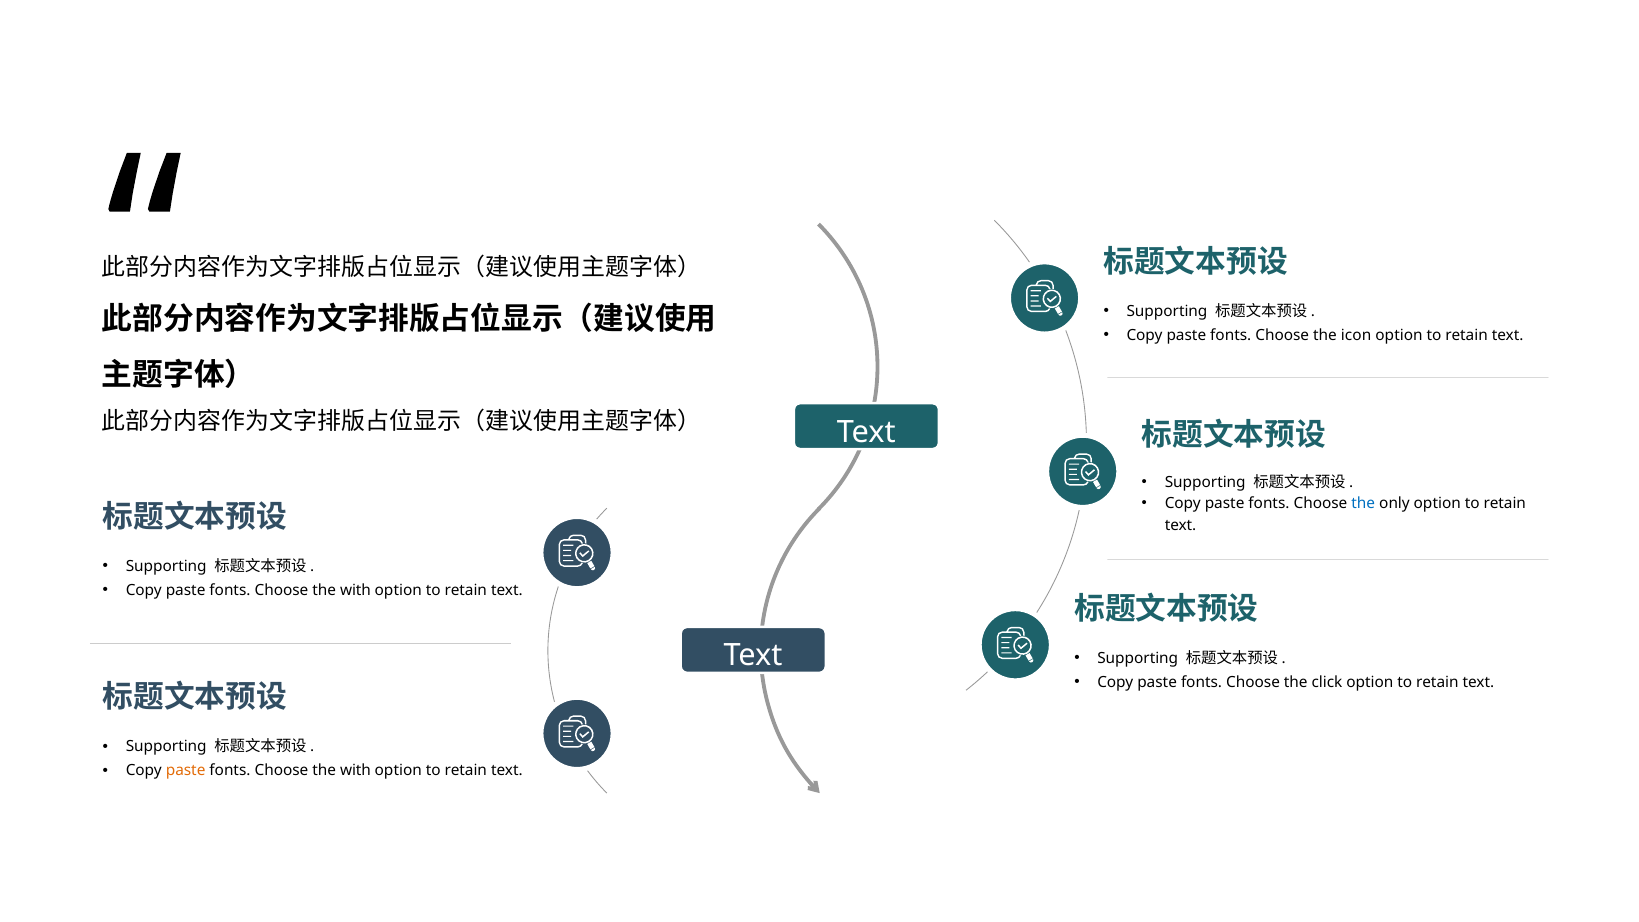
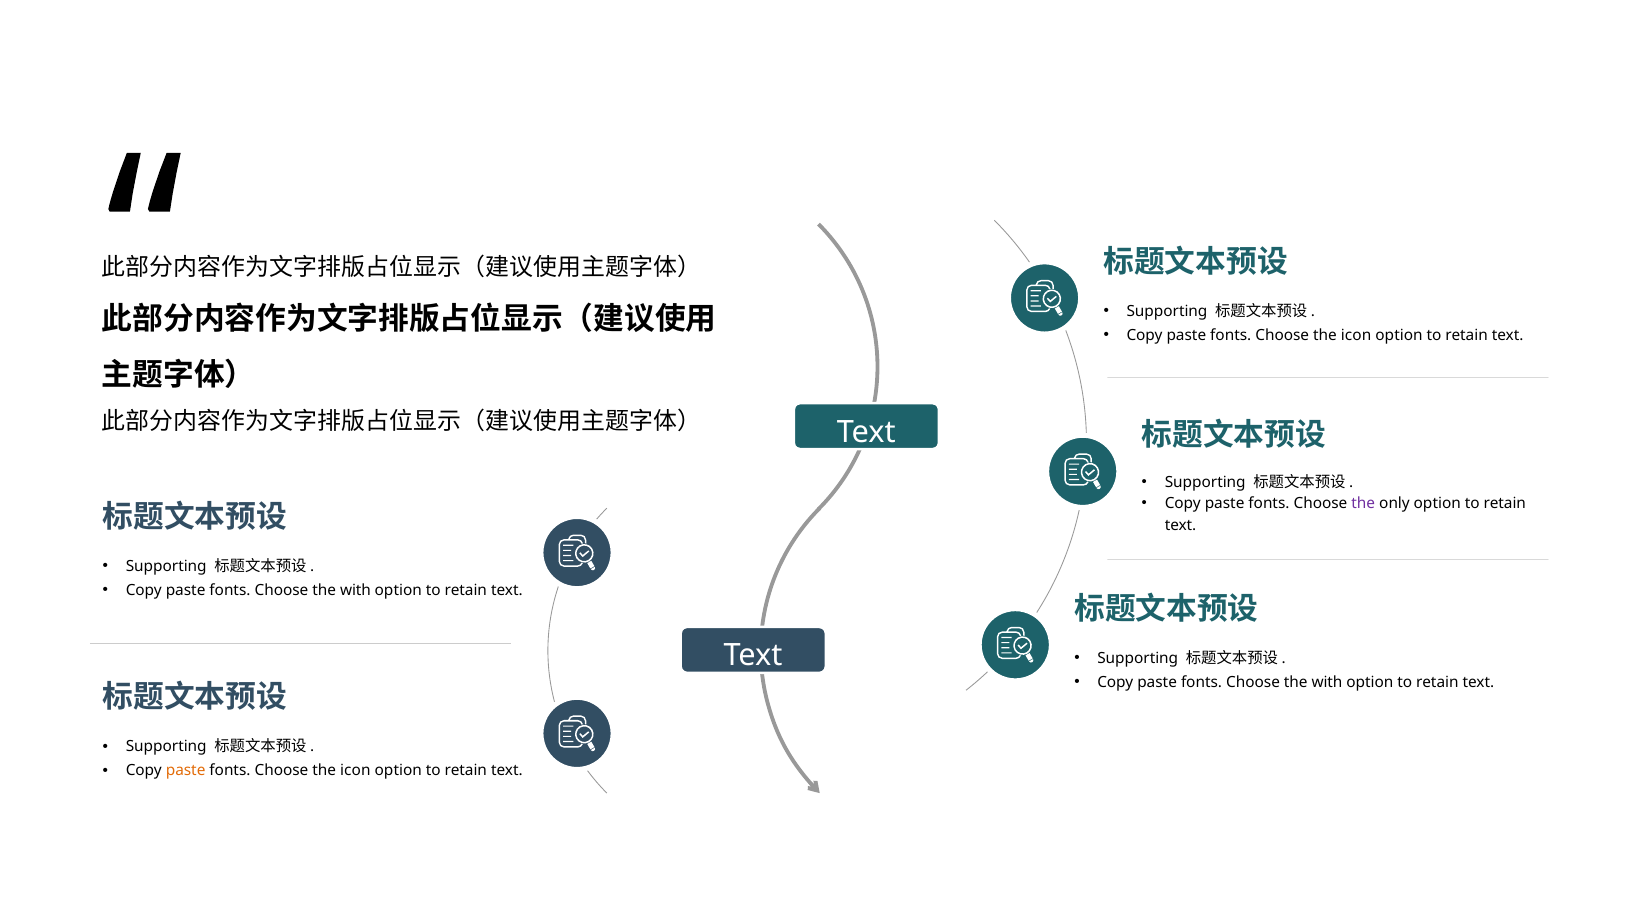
the colour: blue -> purple (1363, 504)
click: click -> with (1327, 682)
with: with -> icon (355, 771)
